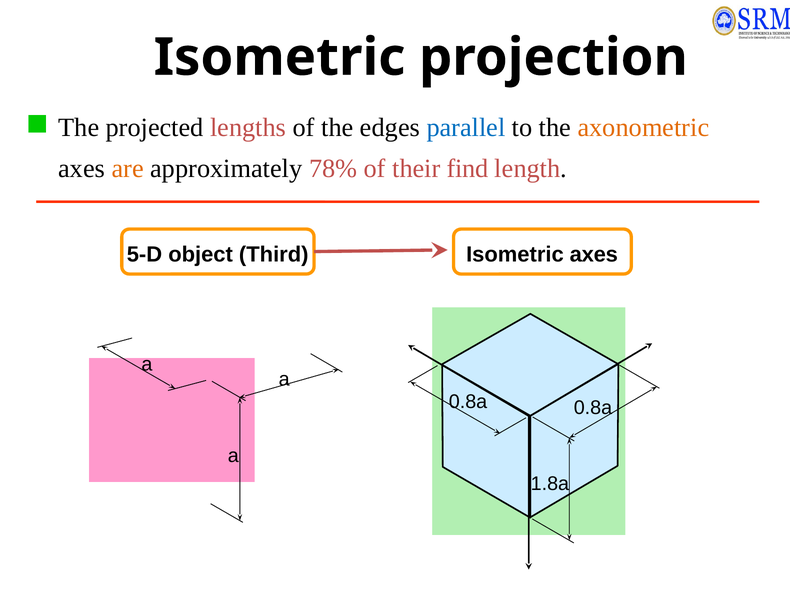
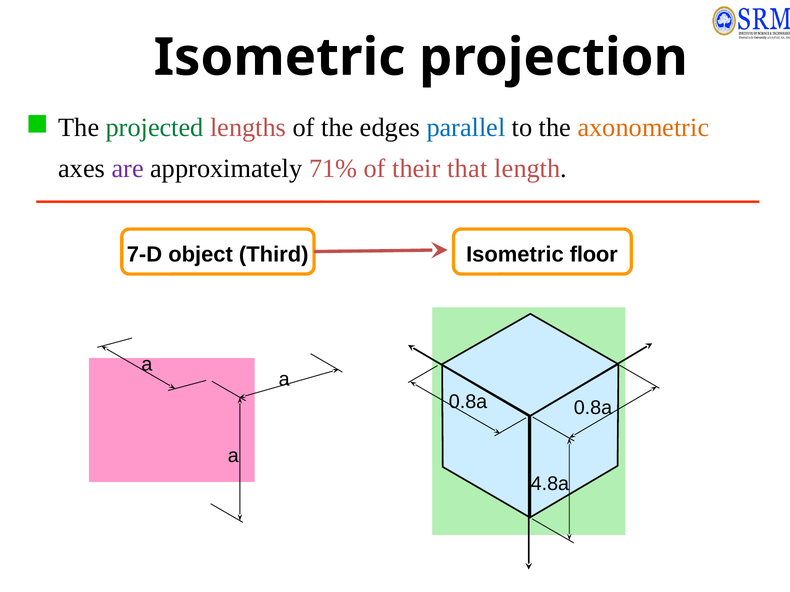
projected colour: black -> green (155, 128)
are colour: orange -> purple (128, 169)
78%: 78% -> 71% (333, 169)
find: find -> that (467, 169)
5-D: 5-D -> 7-D (144, 255)
Isometric axes: axes -> floor (594, 255)
1.8a: 1.8a -> 4.8a (550, 484)
